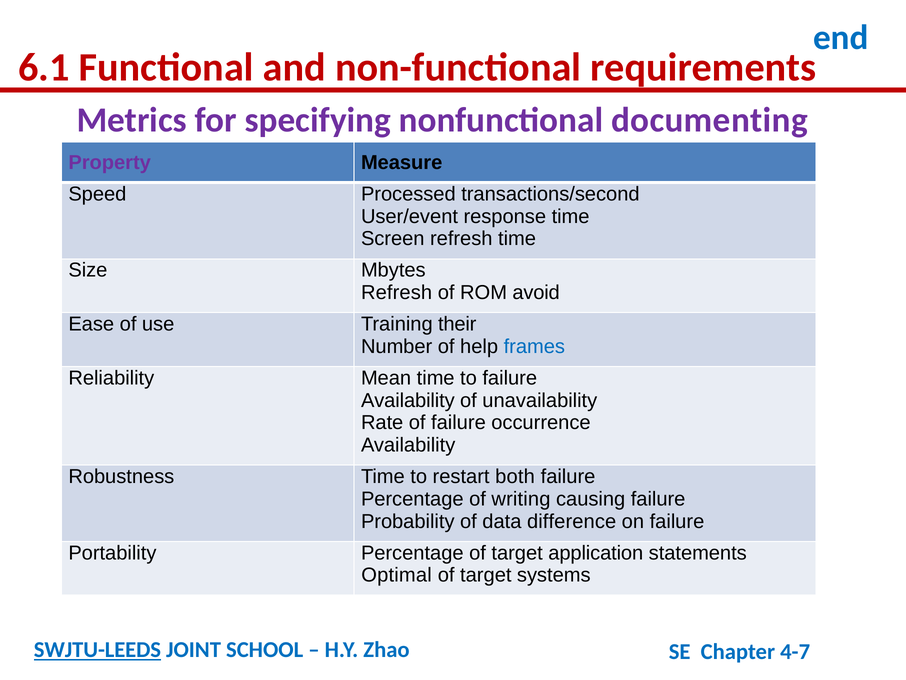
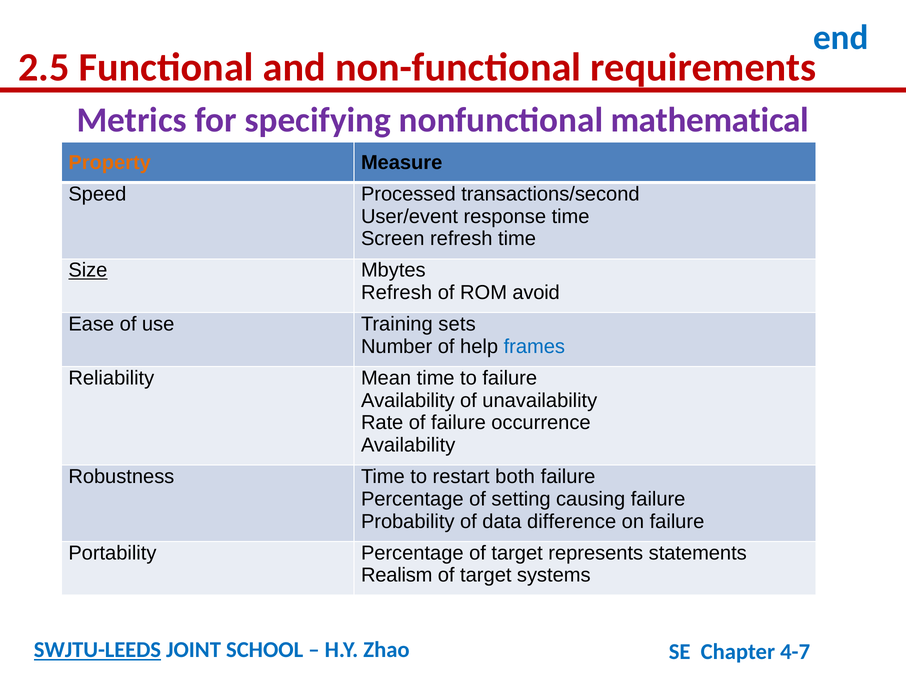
6.1: 6.1 -> 2.5 (44, 67)
documenting: documenting -> mathematical (710, 120)
Property colour: purple -> orange (110, 162)
Size underline: none -> present (88, 270)
their: their -> sets (457, 324)
writing: writing -> setting (521, 499)
application: application -> represents (596, 552)
Optimal: Optimal -> Realism (397, 575)
